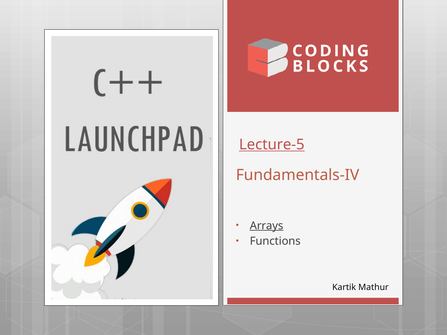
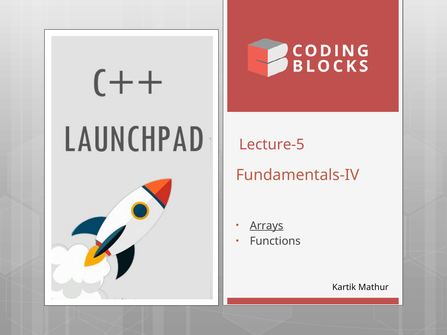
Lecture-5 underline: present -> none (272, 145)
